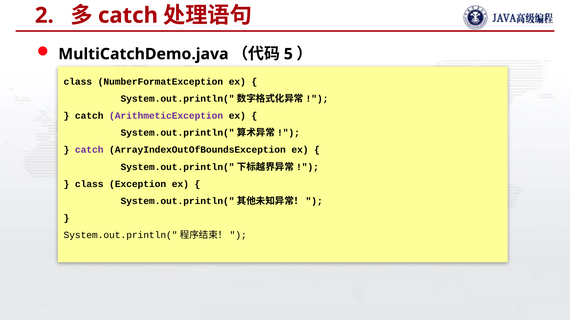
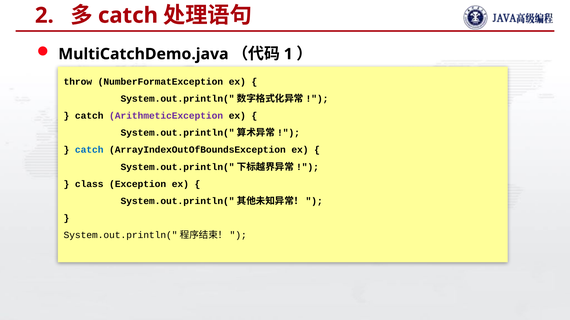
5: 5 -> 1 (288, 54)
class: class -> throw (78, 82)
catch colour: purple -> blue (89, 150)
